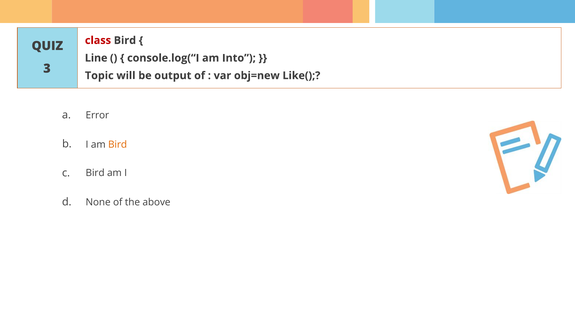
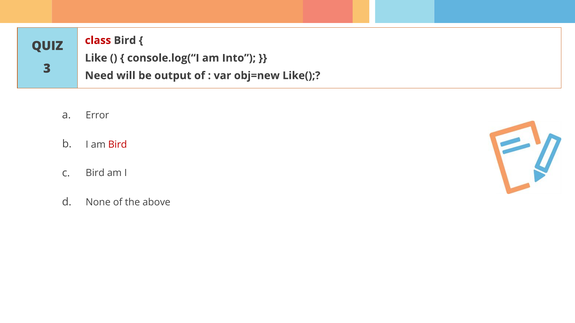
Line: Line -> Like (96, 58)
Topic: Topic -> Need (99, 76)
Bird colour: orange -> red (118, 145)
